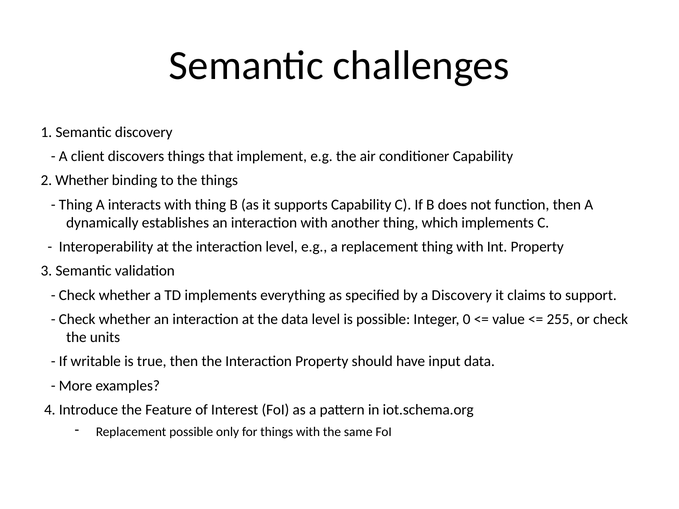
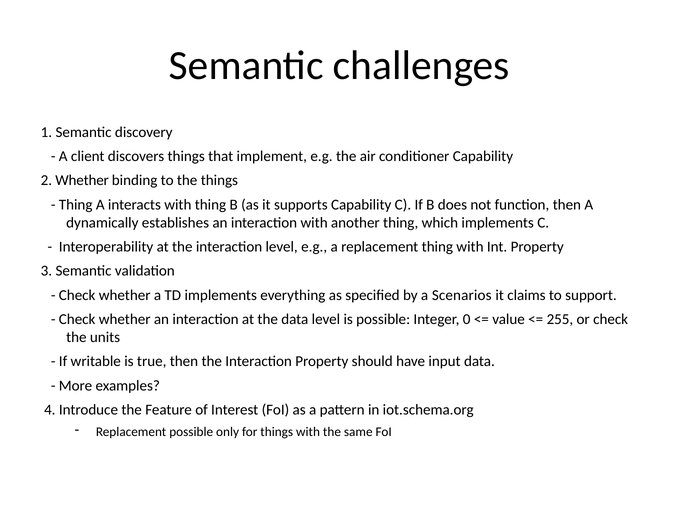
a Discovery: Discovery -> Scenarios (462, 295)
